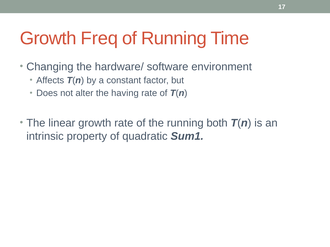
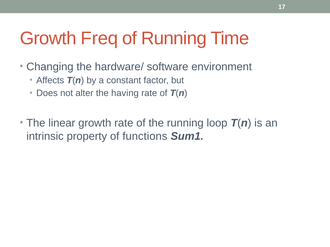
both: both -> loop (217, 123)
quadratic: quadratic -> functions (145, 136)
